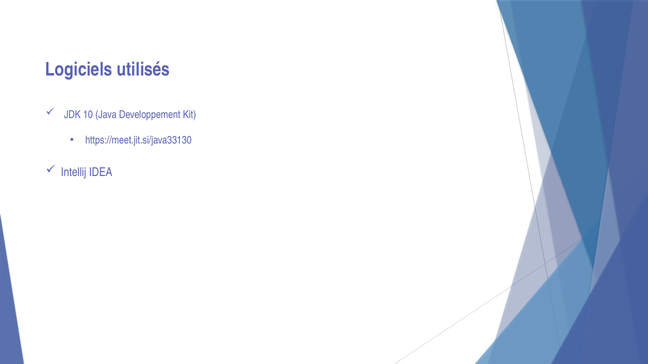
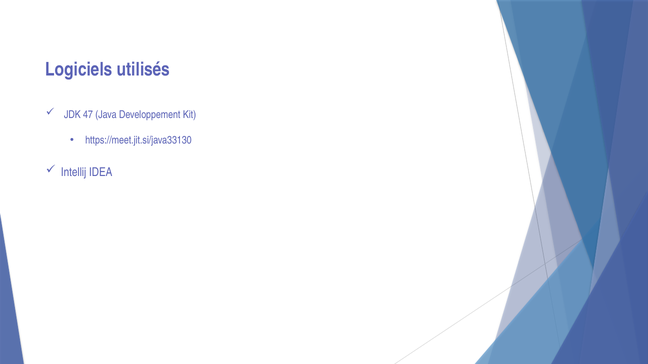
10: 10 -> 47 (88, 115)
